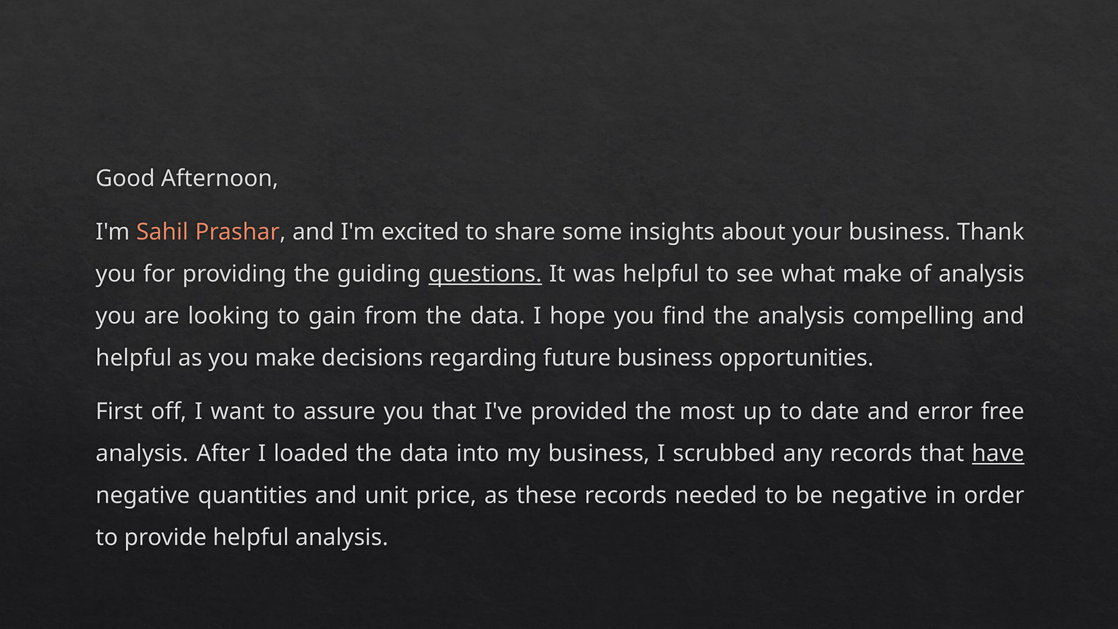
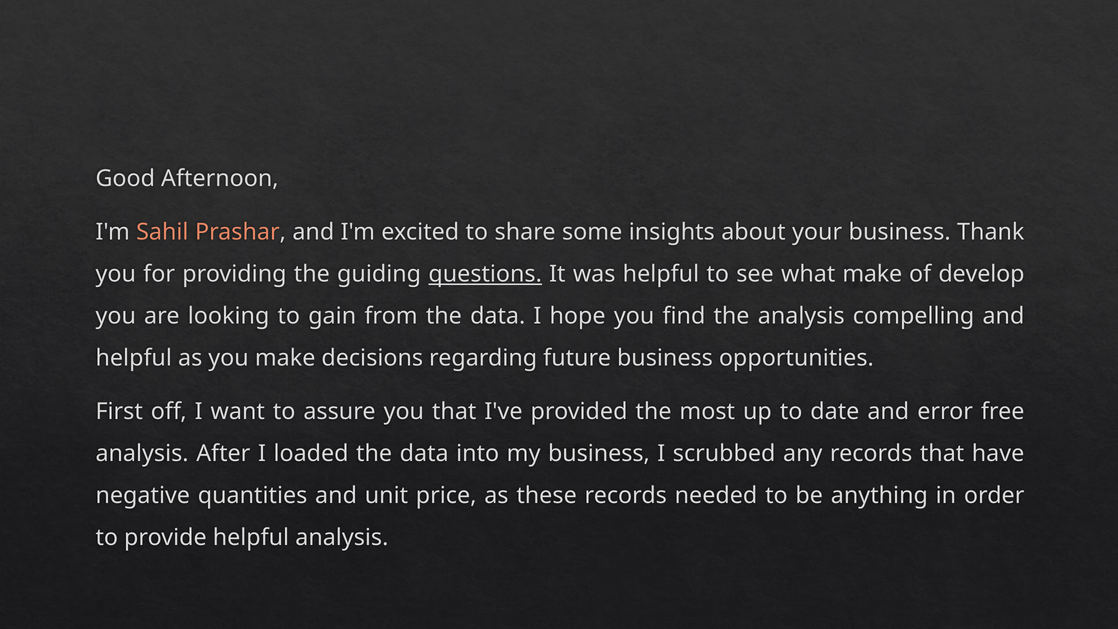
of analysis: analysis -> develop (981, 274)
have underline: present -> none (998, 454)
be negative: negative -> anything (879, 495)
